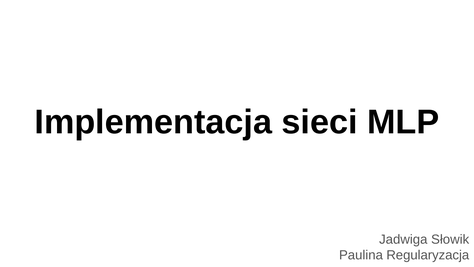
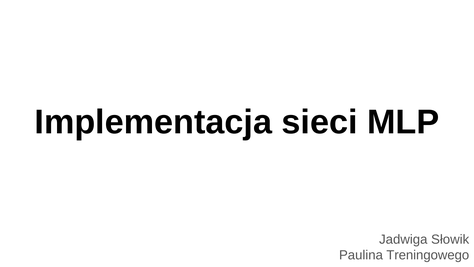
Regularyzacja: Regularyzacja -> Treningowego (428, 255)
